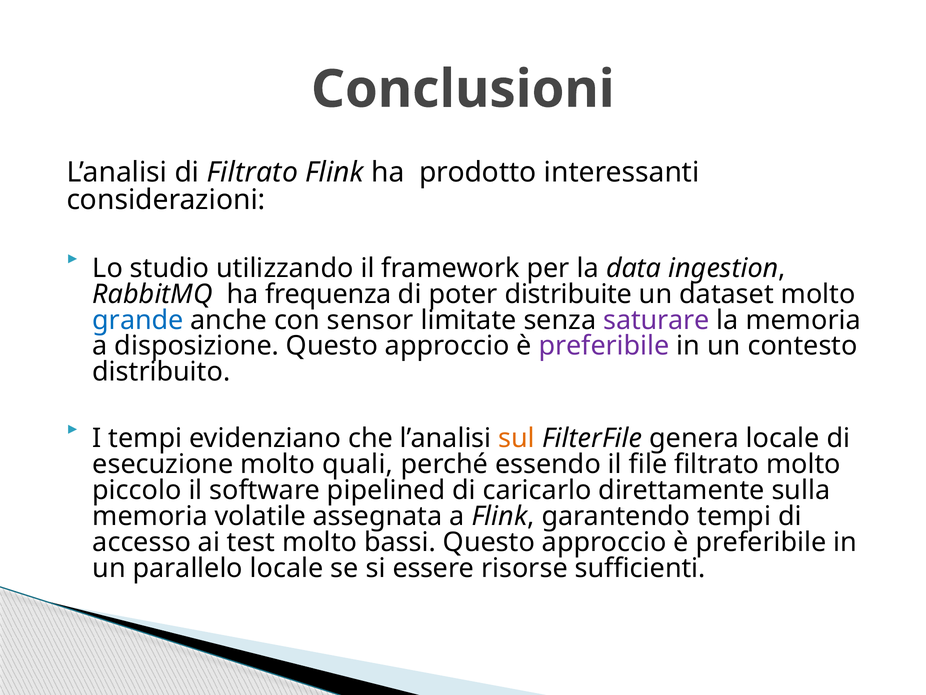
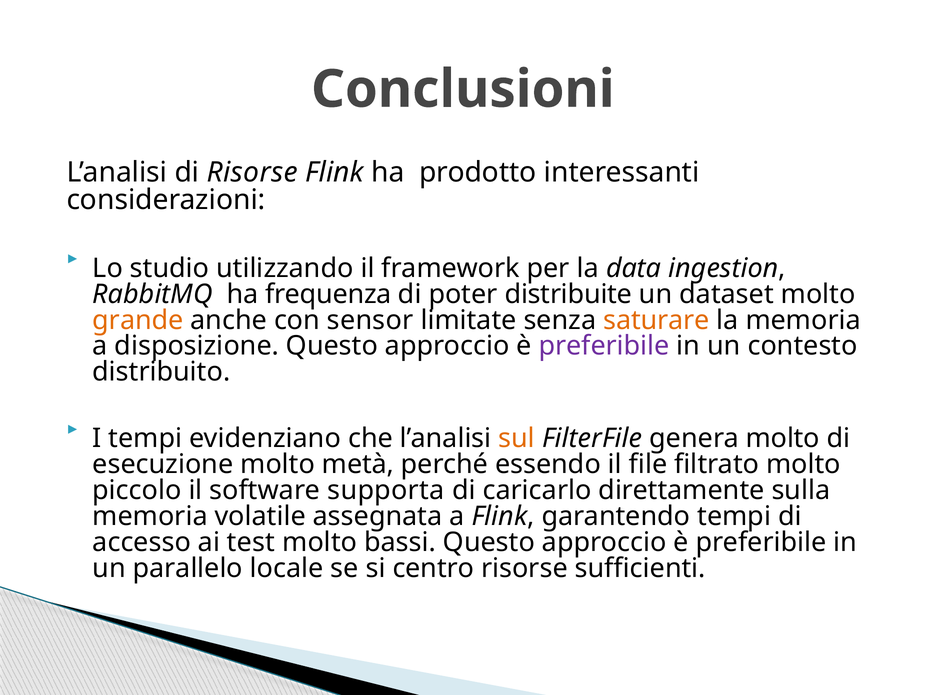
di Filtrato: Filtrato -> Risorse (252, 172)
grande colour: blue -> orange (138, 320)
saturare colour: purple -> orange (656, 320)
genera locale: locale -> molto (783, 438)
quali: quali -> metà (358, 464)
pipelined: pipelined -> supporta (386, 490)
essere: essere -> centro (433, 568)
